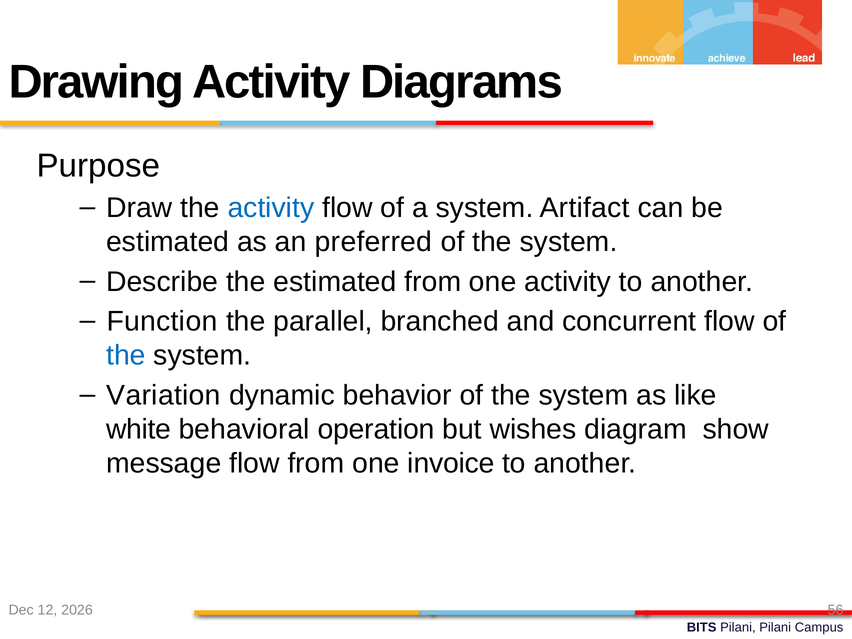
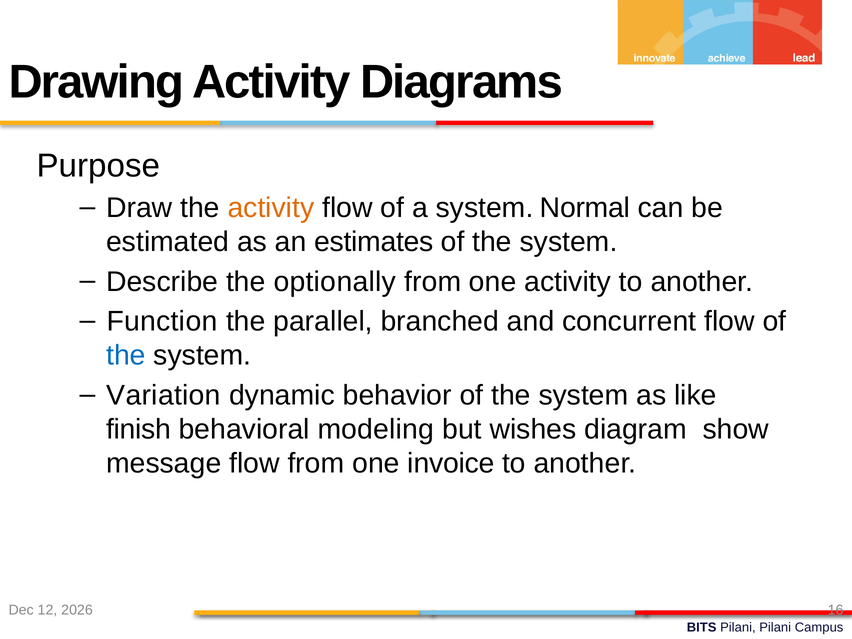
activity colour: blue -> orange (271, 208)
Artifact: Artifact -> Normal (585, 208)
preferred: preferred -> estimates (374, 242)
the estimated: estimated -> optionally (335, 282)
white: white -> finish (139, 429)
operation: operation -> modeling (376, 429)
56: 56 -> 16 (836, 610)
